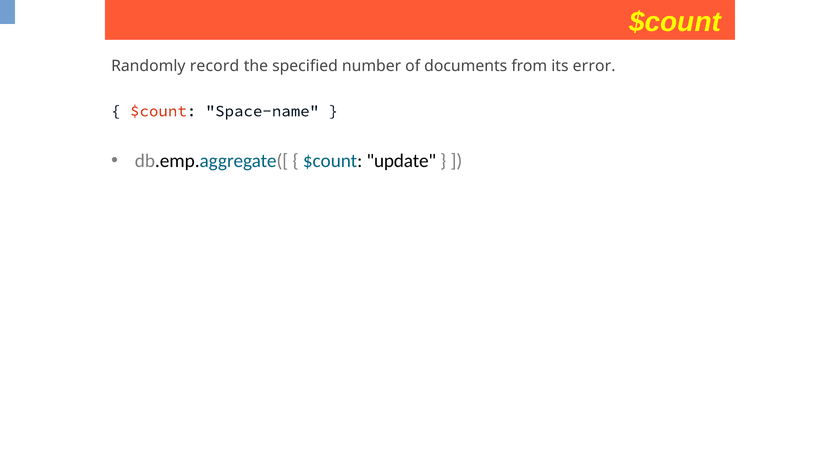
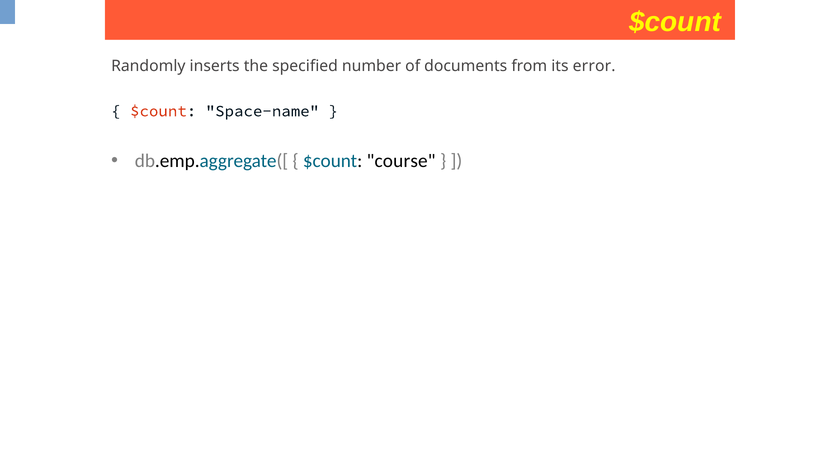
record: record -> inserts (215, 66)
update: update -> course (401, 161)
